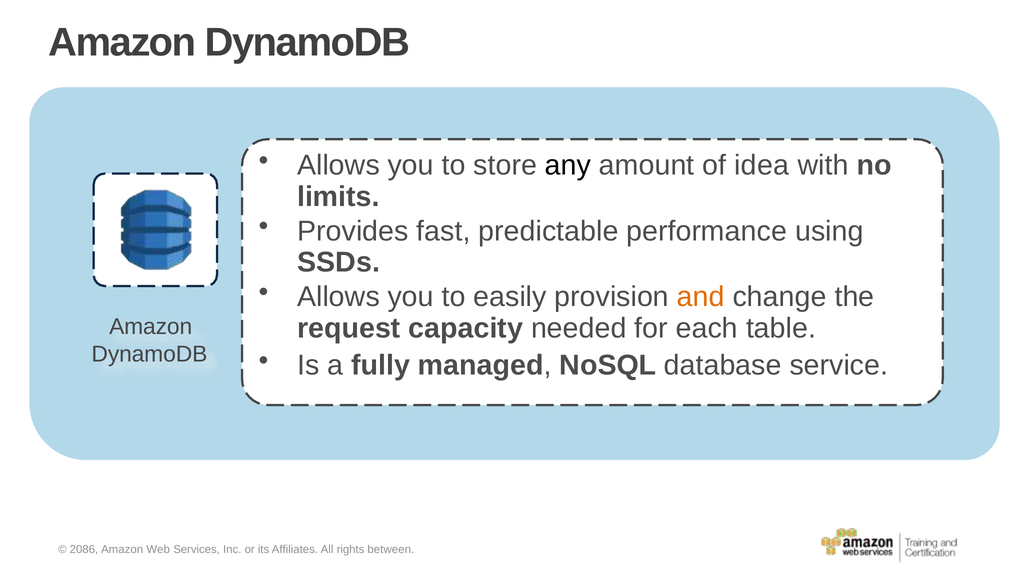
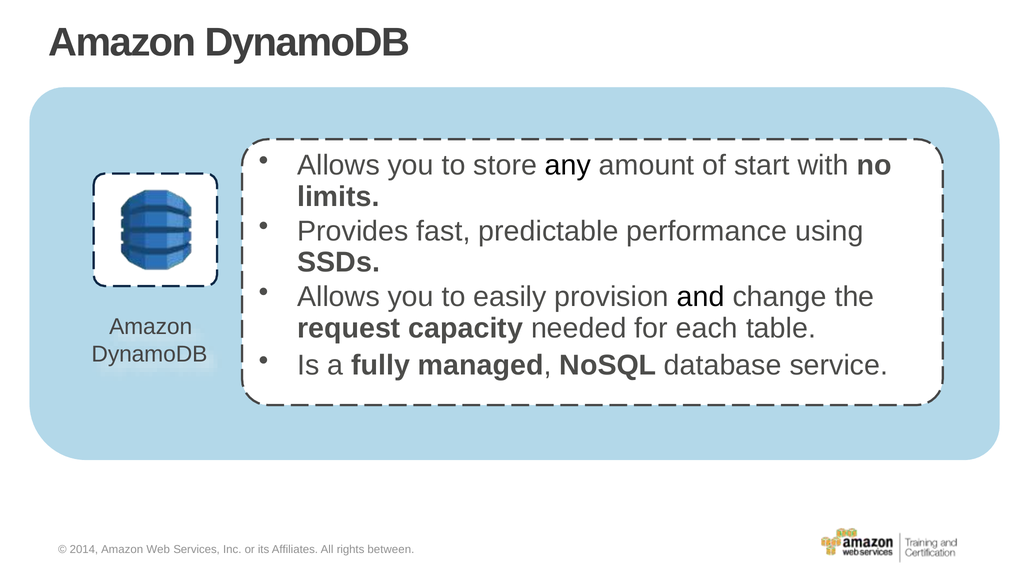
idea: idea -> start (762, 165)
and colour: orange -> black (701, 297)
2086: 2086 -> 2014 (84, 549)
